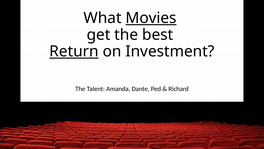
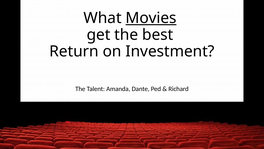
Return underline: present -> none (74, 51)
